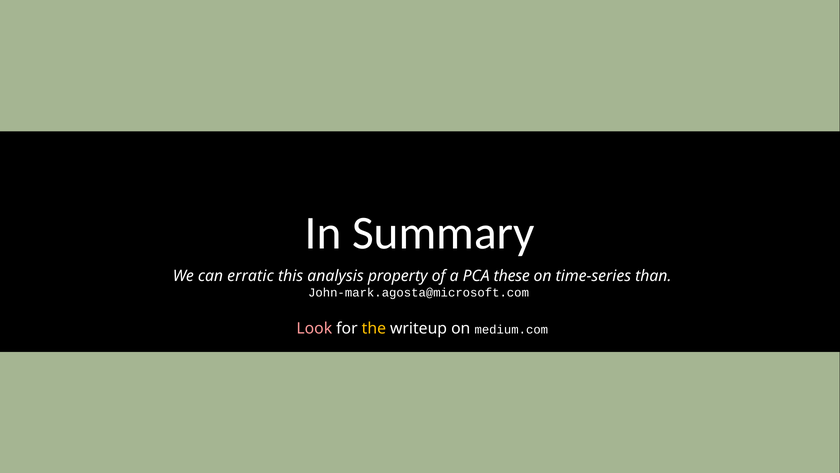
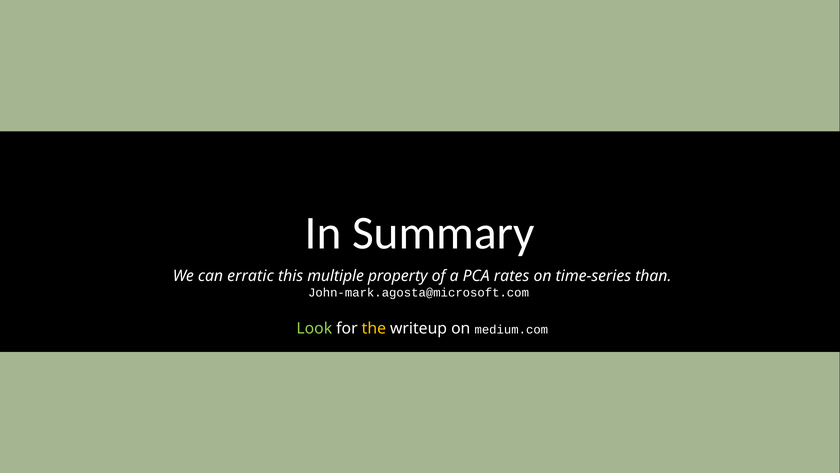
analysis: analysis -> multiple (336, 276)
these: these -> rates (512, 276)
Look colour: pink -> light green (314, 328)
